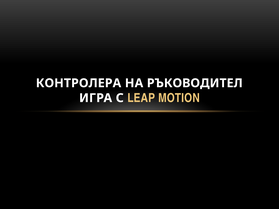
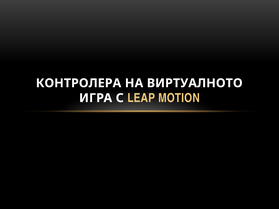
РЪКОВОДИТЕЛ: РЪКОВОДИТЕЛ -> ВИРТУАЛНОТО (195, 83)
